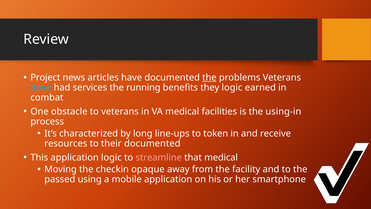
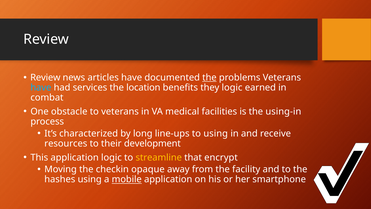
Project: Project -> Review (45, 77)
running: running -> location (143, 87)
to token: token -> using (216, 133)
their documented: documented -> development (152, 143)
streamline colour: pink -> yellow (159, 157)
that medical: medical -> encrypt (221, 157)
passed: passed -> hashes (60, 179)
mobile underline: none -> present (127, 179)
